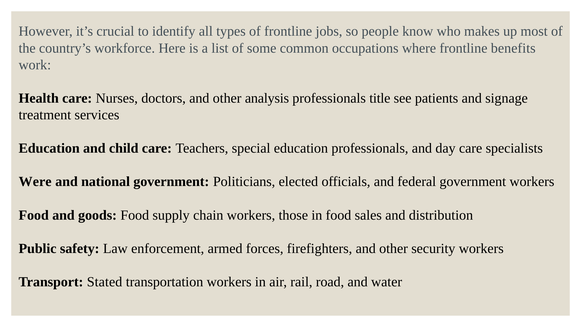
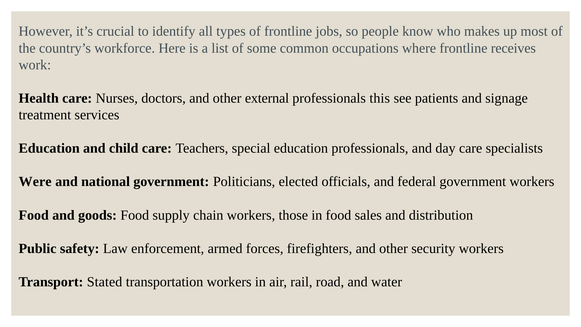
benefits: benefits -> receives (513, 48)
analysis: analysis -> external (267, 98)
title: title -> this (380, 98)
